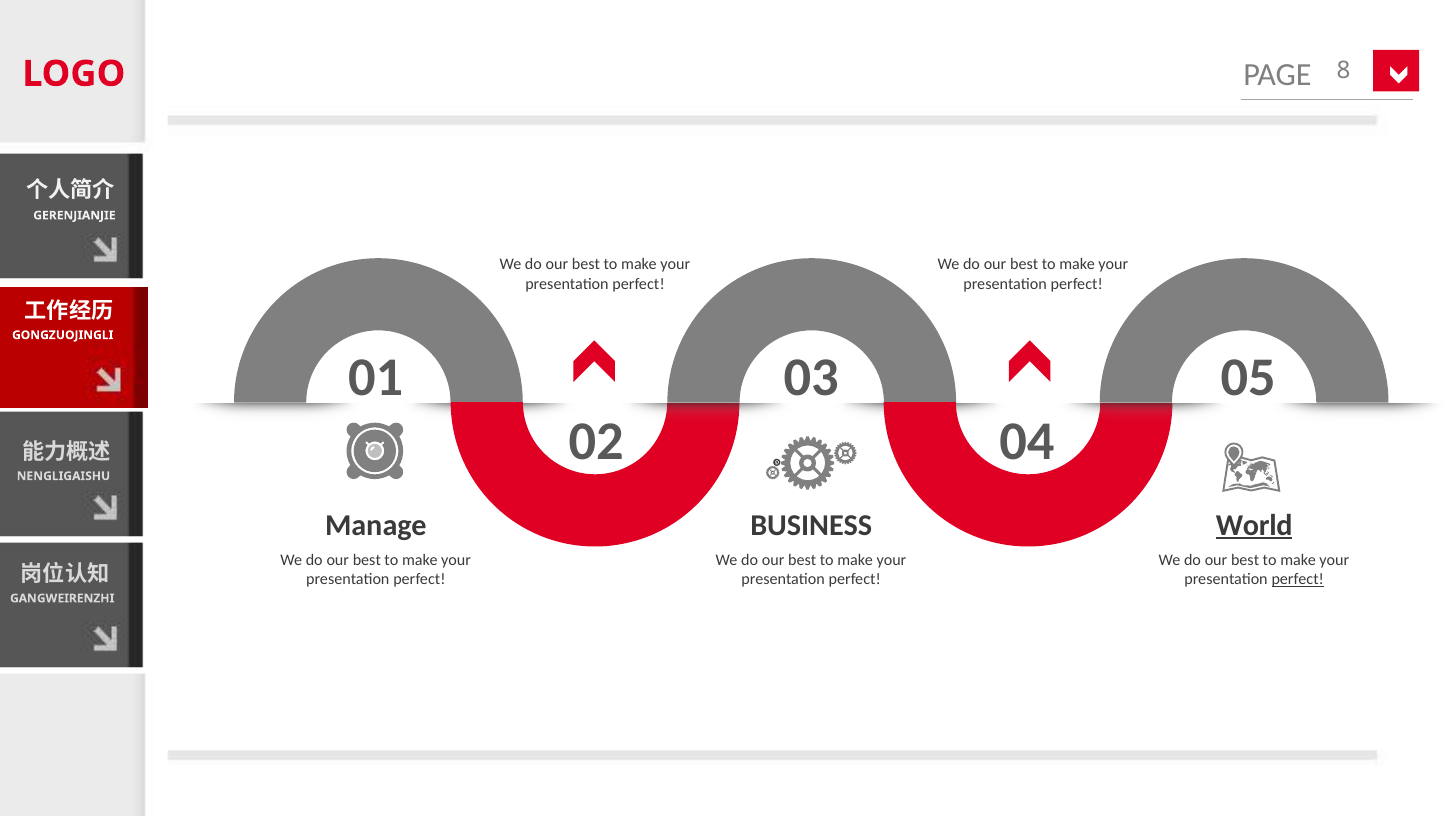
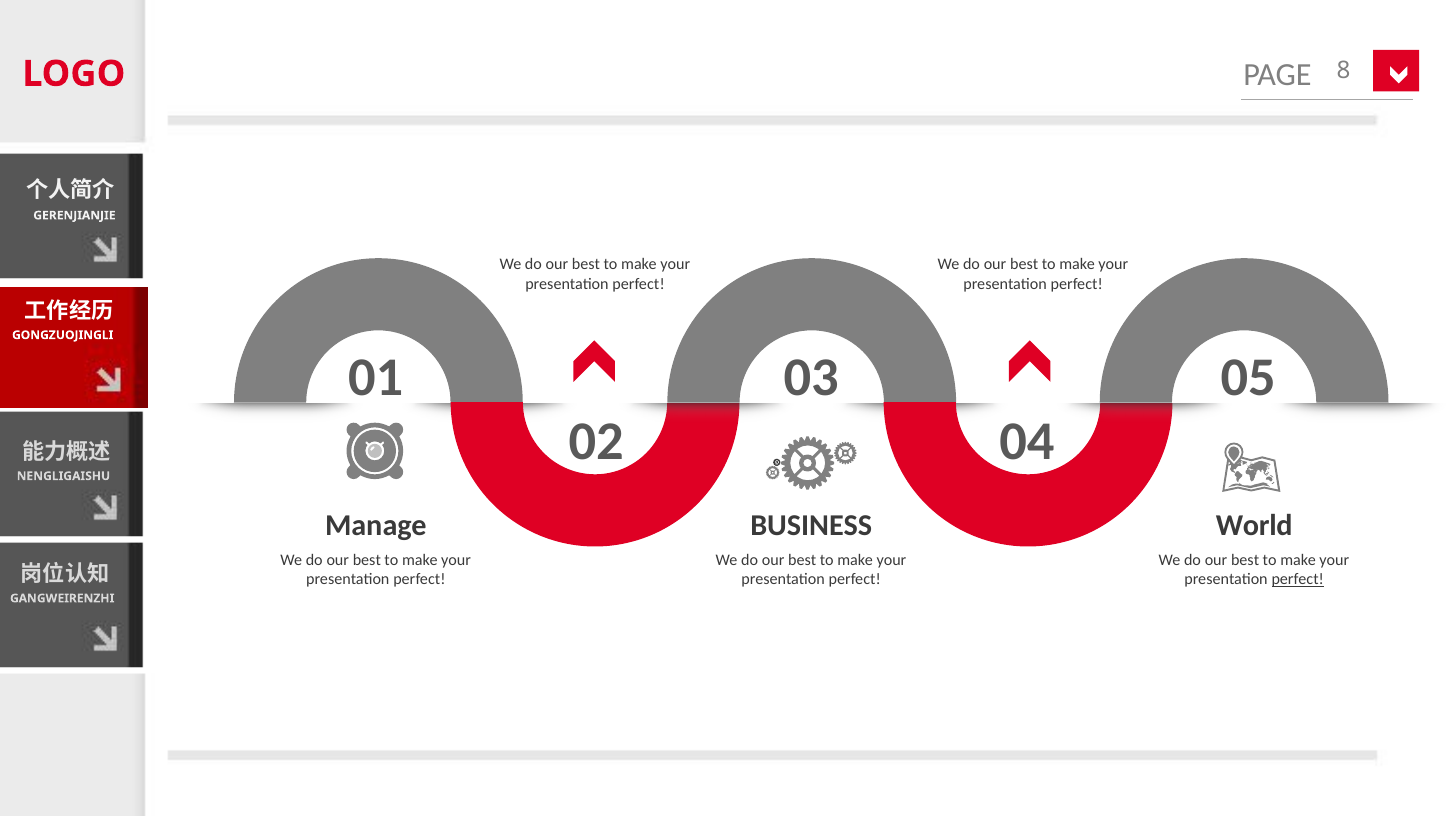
World underline: present -> none (1254, 525)
